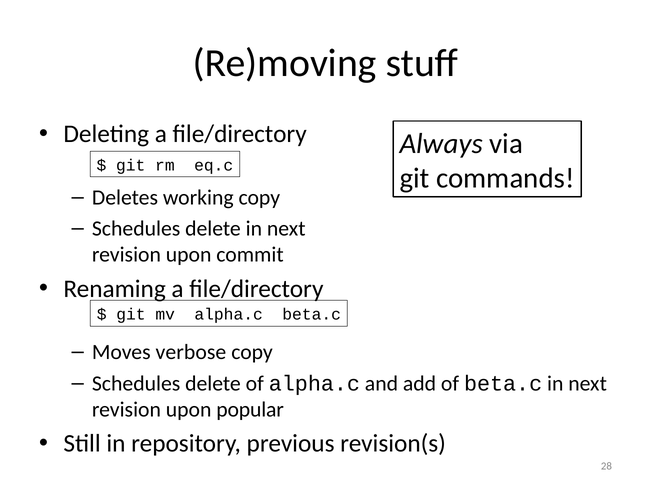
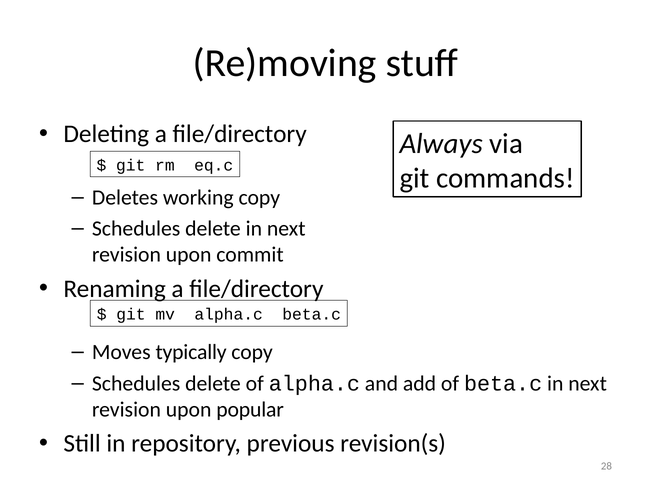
verbose: verbose -> typically (191, 352)
